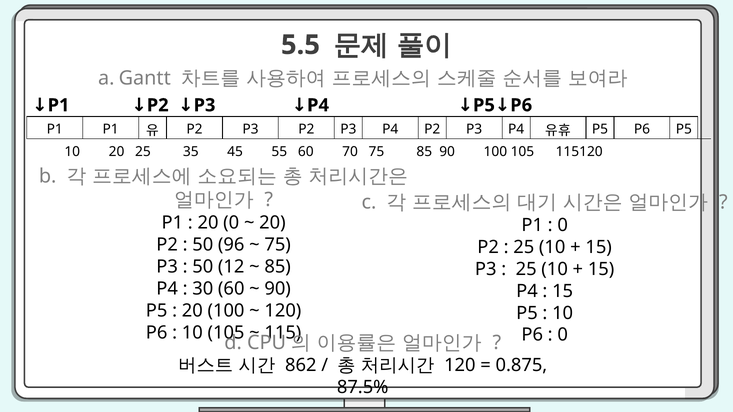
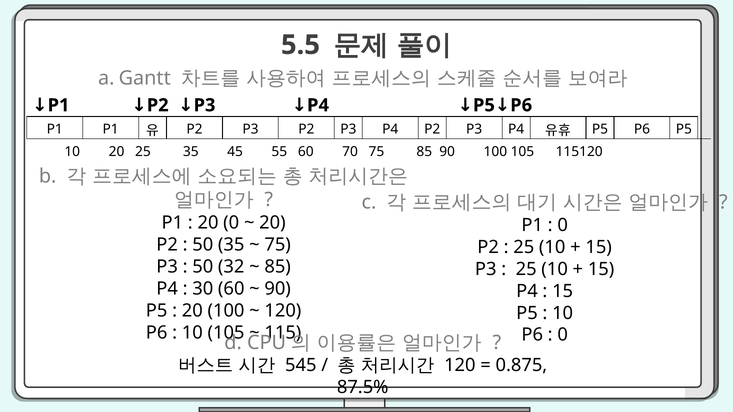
50 96: 96 -> 35 (231, 245)
12: 12 -> 32 (231, 267)
862: 862 -> 545 (301, 366)
